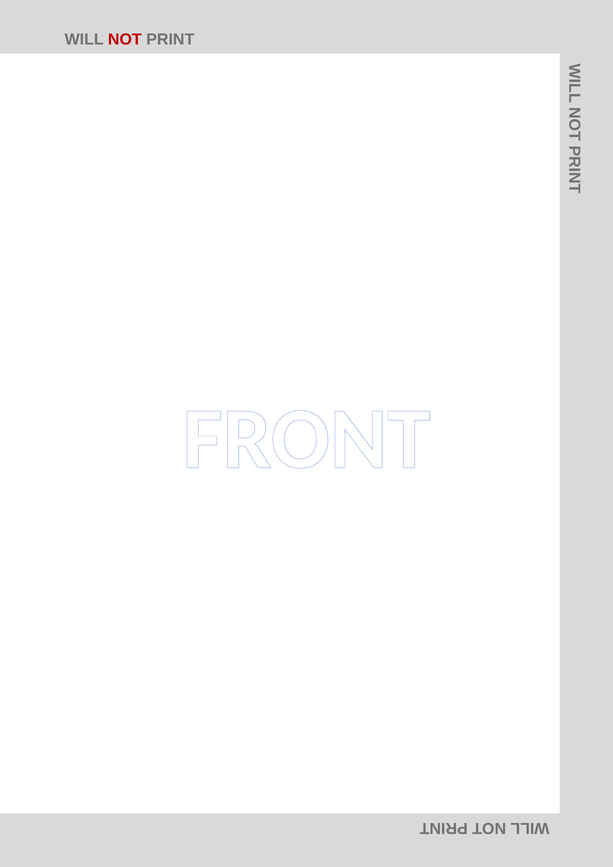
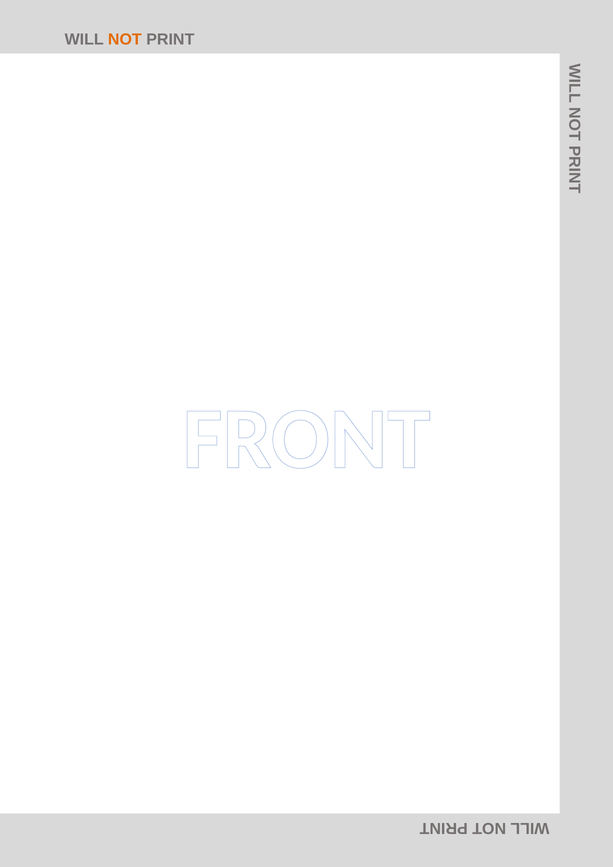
NOT colour: red -> orange (125, 39)
